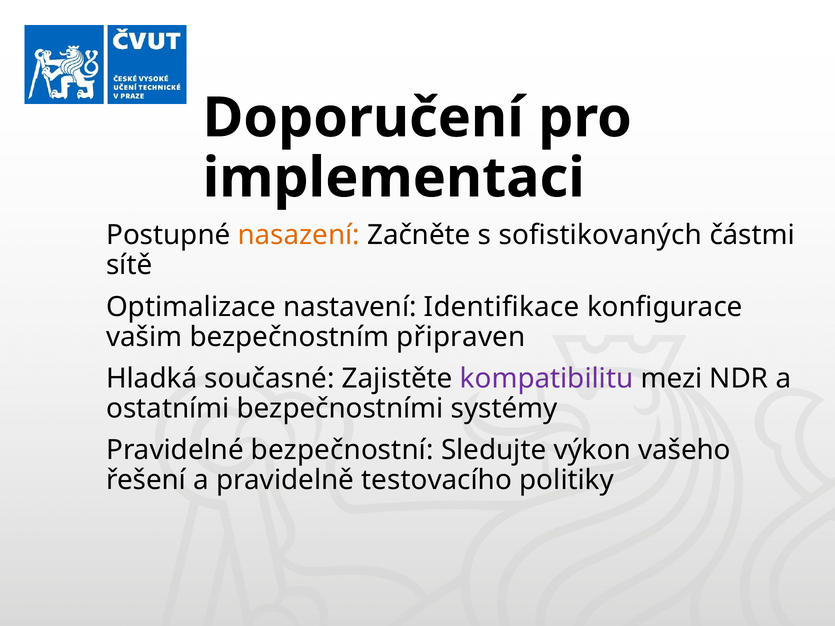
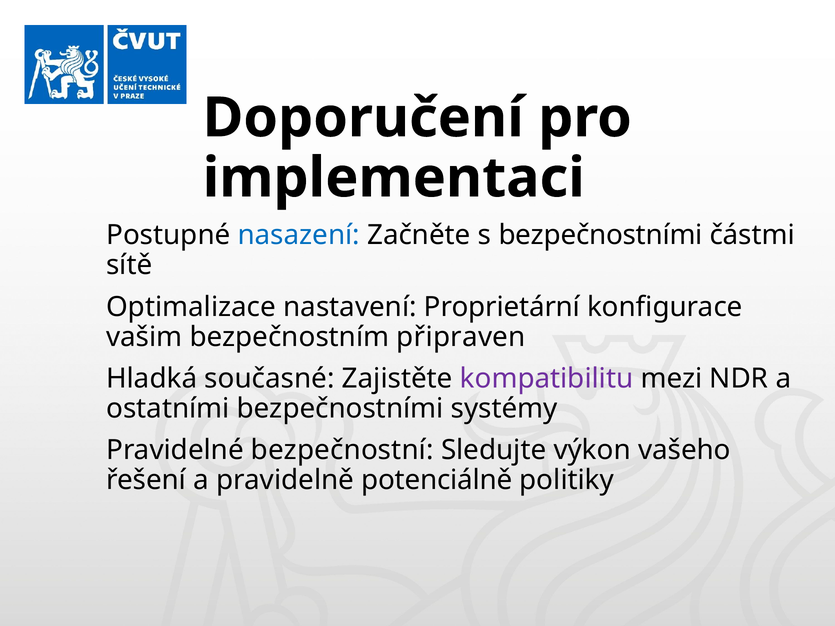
nasazení colour: orange -> blue (299, 235)
s sofistikovaných: sofistikovaných -> bezpečnostními (600, 235)
Identifikace: Identifikace -> Proprietární (502, 307)
testovacího: testovacího -> potenciálně (437, 480)
